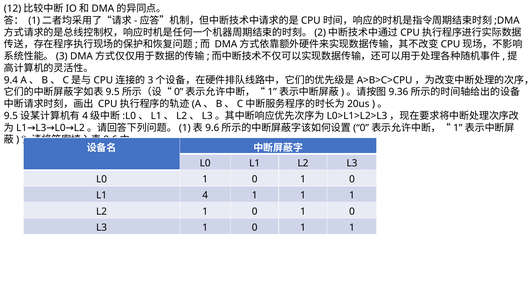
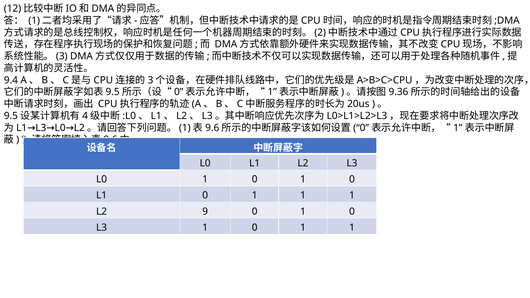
L1 4: 4 -> 0 (205, 195)
L2 1: 1 -> 9 (205, 212)
